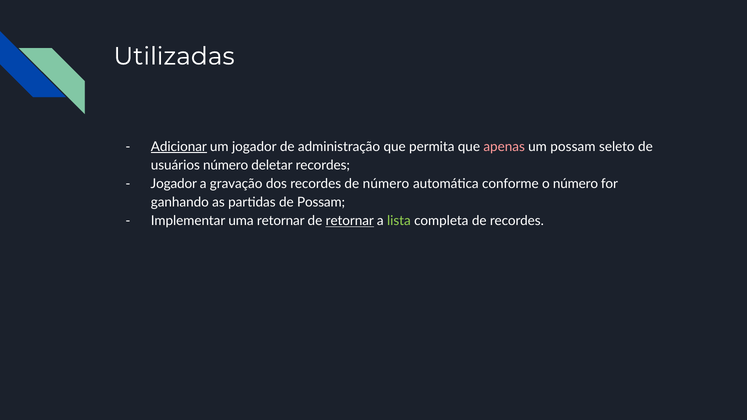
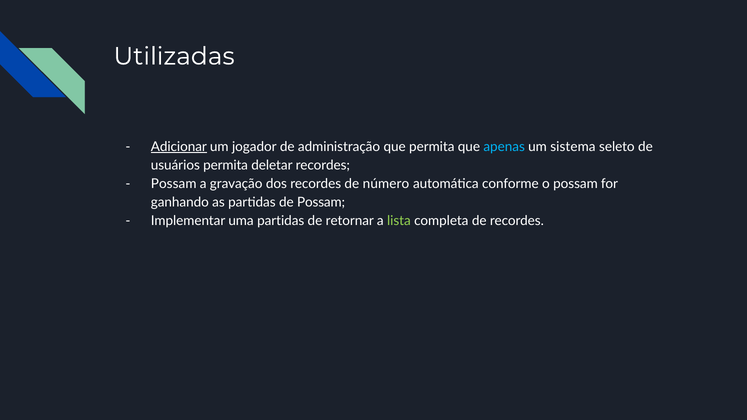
apenas colour: pink -> light blue (504, 147)
um possam: possam -> sistema (573, 147)
usuários número: número -> permita (226, 165)
Jogador: Jogador -> Possam (174, 184)
o número: número -> possam (575, 184)
uma retornar: retornar -> partidas (281, 221)
retornar underline: present -> none (350, 221)
